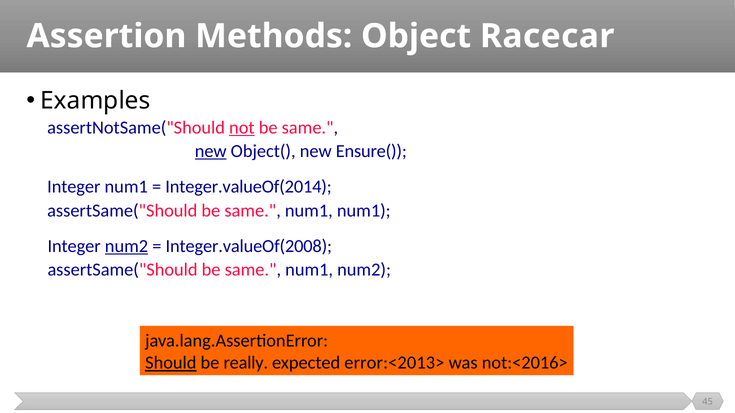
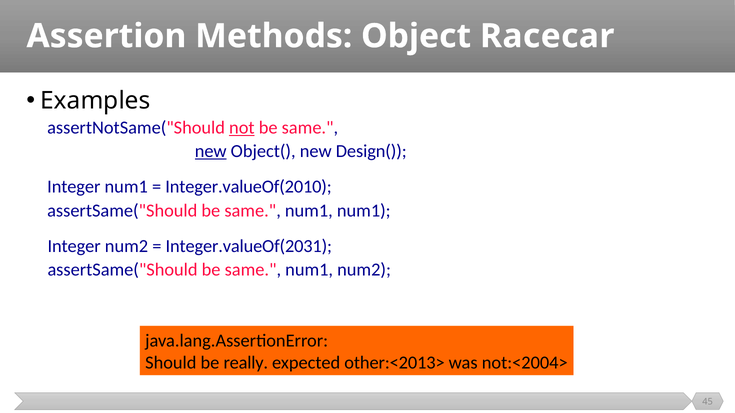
Ensure(: Ensure( -> Design( (371, 151)
Integer.valueOf(2014: Integer.valueOf(2014 -> Integer.valueOf(2010 (249, 187)
num2 underline: present -> none (126, 246)
Integer.valueOf(2008: Integer.valueOf(2008 -> Integer.valueOf(2031 (249, 246)
Should underline: present -> none (171, 363)
error:<2013>: error:<2013> -> other:<2013> (395, 363)
not:<2016>: not:<2016> -> not:<2004> (525, 363)
